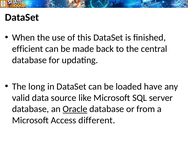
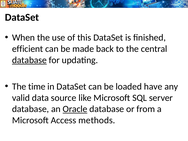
database underline: none -> present (29, 60)
long: long -> time (37, 86)
different: different -> methods (97, 120)
